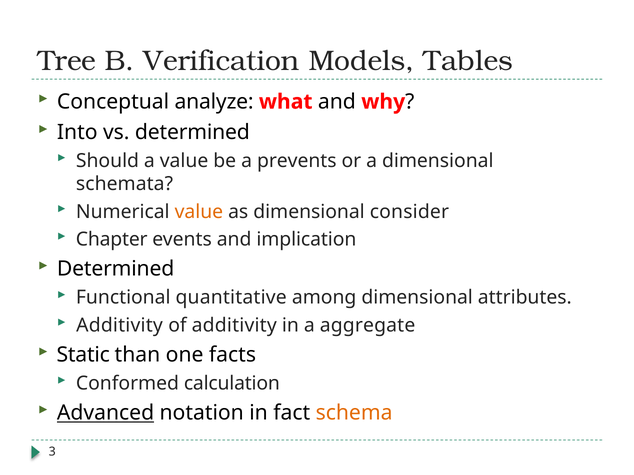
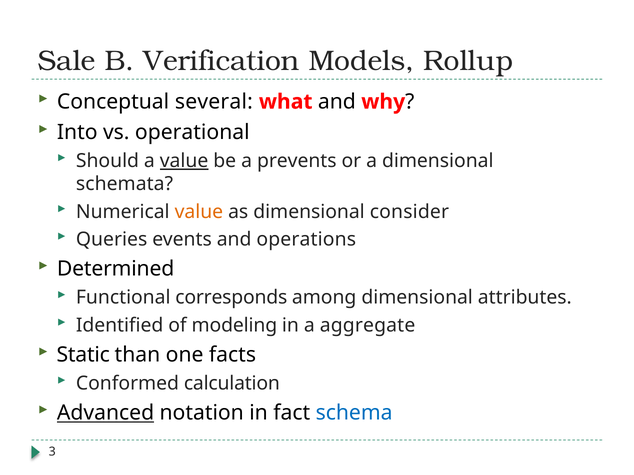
Tree: Tree -> Sale (67, 61)
Tables: Tables -> Rollup (468, 61)
analyze: analyze -> several (214, 102)
vs determined: determined -> operational (192, 132)
value underline: none -> present (184, 161)
Chapter: Chapter -> Queries (112, 240)
implication: implication -> operations (306, 240)
quantitative: quantitative -> corresponds (231, 298)
Additivity: Additivity -> Identified (120, 325)
of additivity: additivity -> modeling (234, 325)
schema colour: orange -> blue (354, 413)
